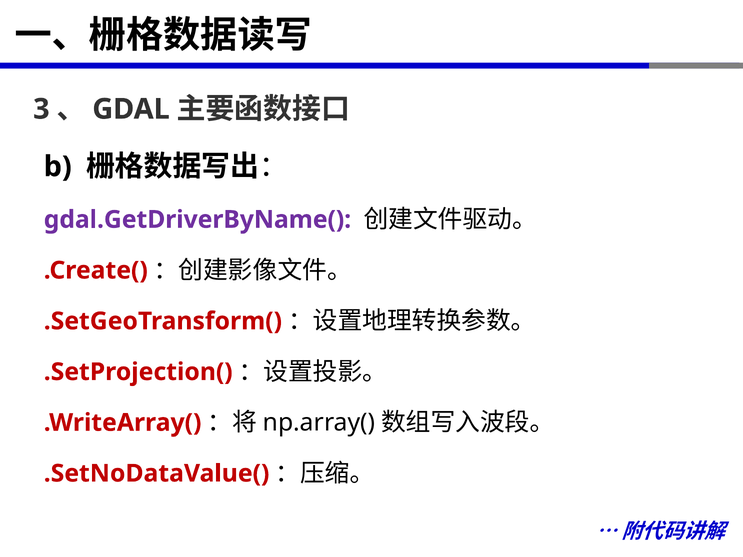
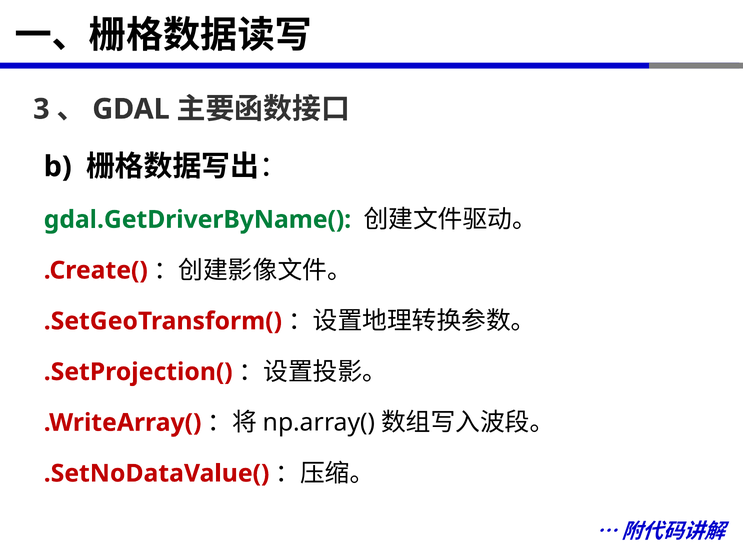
gdal.GetDriverByName( colour: purple -> green (197, 220)
